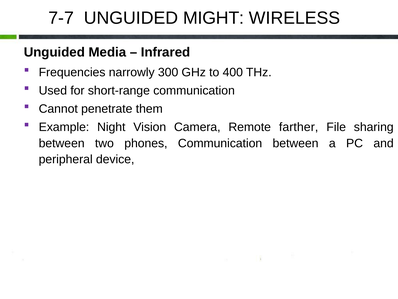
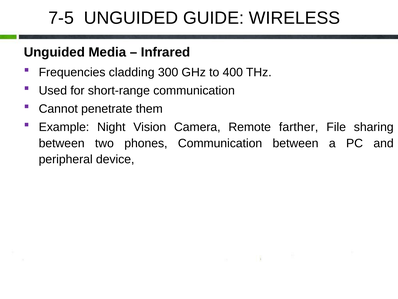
7-7: 7-7 -> 7-5 (61, 18)
MIGHT: MIGHT -> GUIDE (213, 18)
narrowly: narrowly -> cladding (132, 72)
